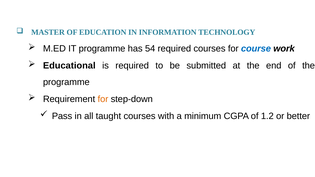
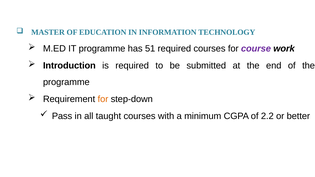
54: 54 -> 51 (150, 49)
course colour: blue -> purple (256, 49)
Educational: Educational -> Introduction (69, 66)
1.2: 1.2 -> 2.2 (267, 116)
